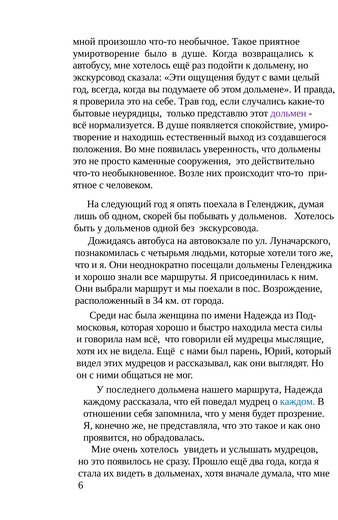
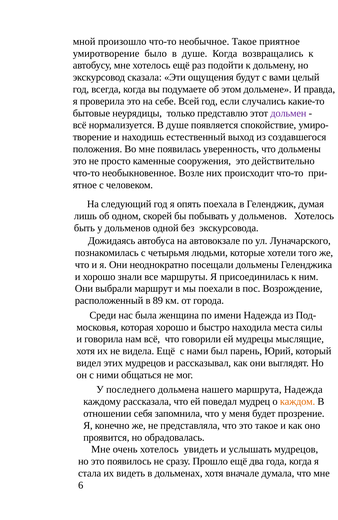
Трав: Трав -> Всей (189, 101)
34: 34 -> 89 (158, 300)
каждом colour: blue -> orange (298, 401)
